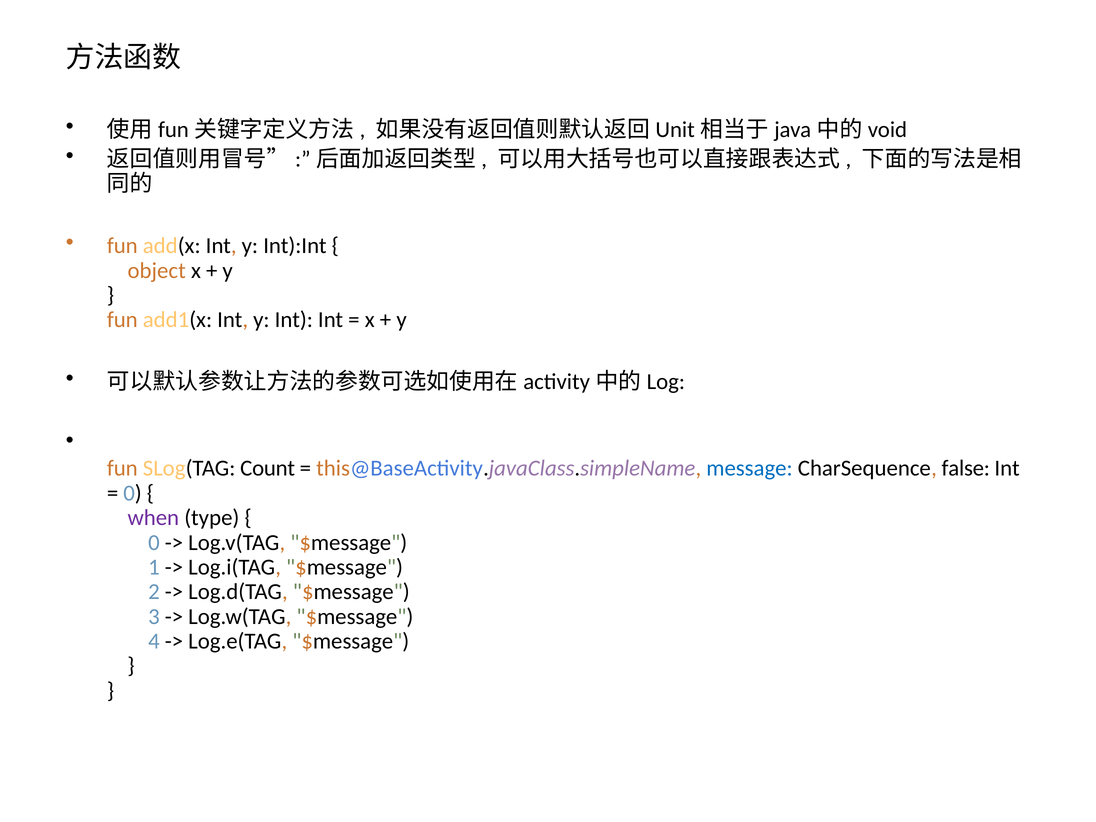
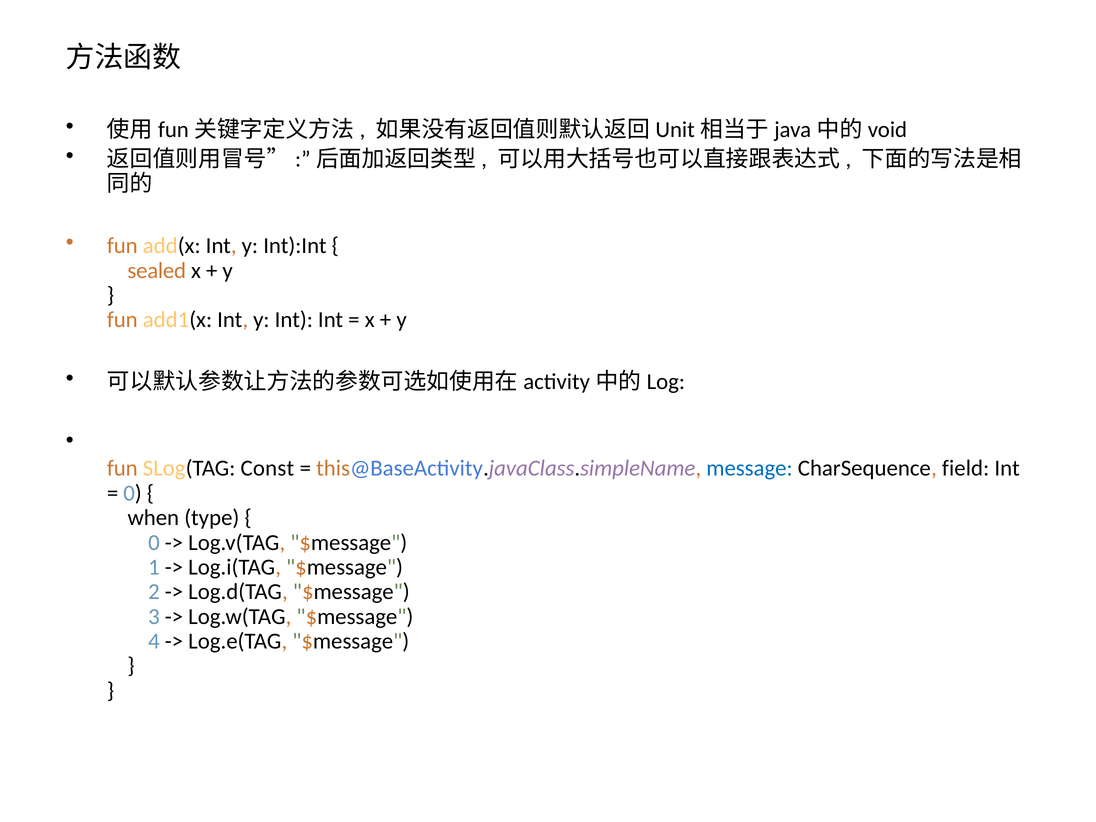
object: object -> sealed (157, 271)
Count: Count -> Const (267, 468)
false: false -> field (966, 468)
when colour: purple -> black (153, 518)
